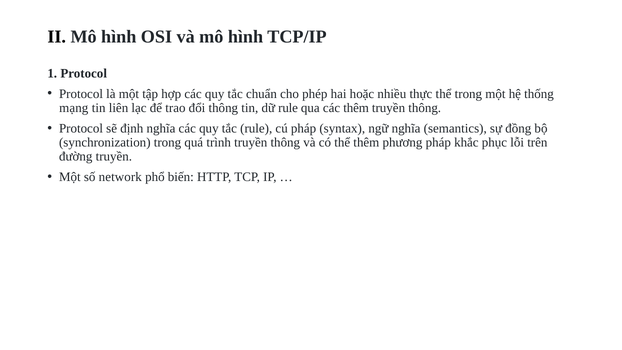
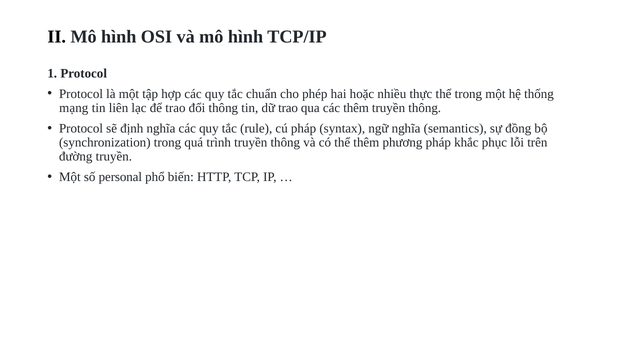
dữ rule: rule -> trao (288, 108)
network: network -> personal (120, 177)
